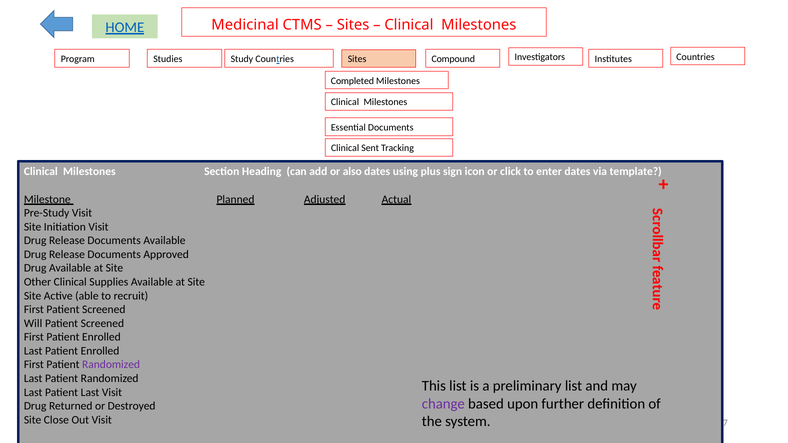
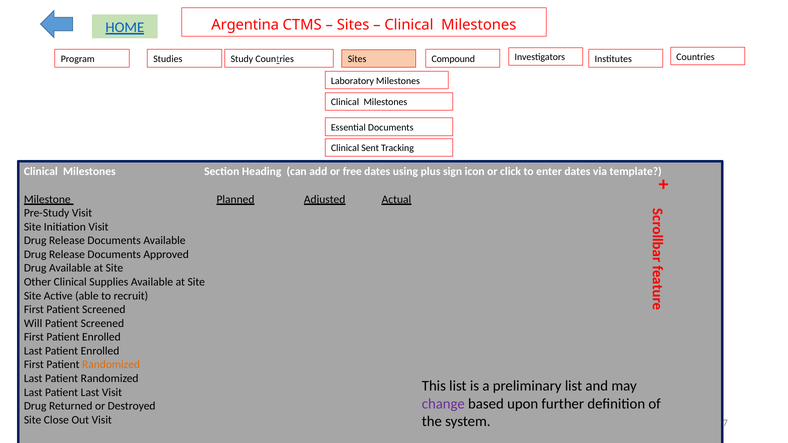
Medicinal: Medicinal -> Argentina (245, 25)
Completed: Completed -> Laboratory (352, 81)
also: also -> free (352, 172)
Randomized colour: purple -> orange (111, 365)
